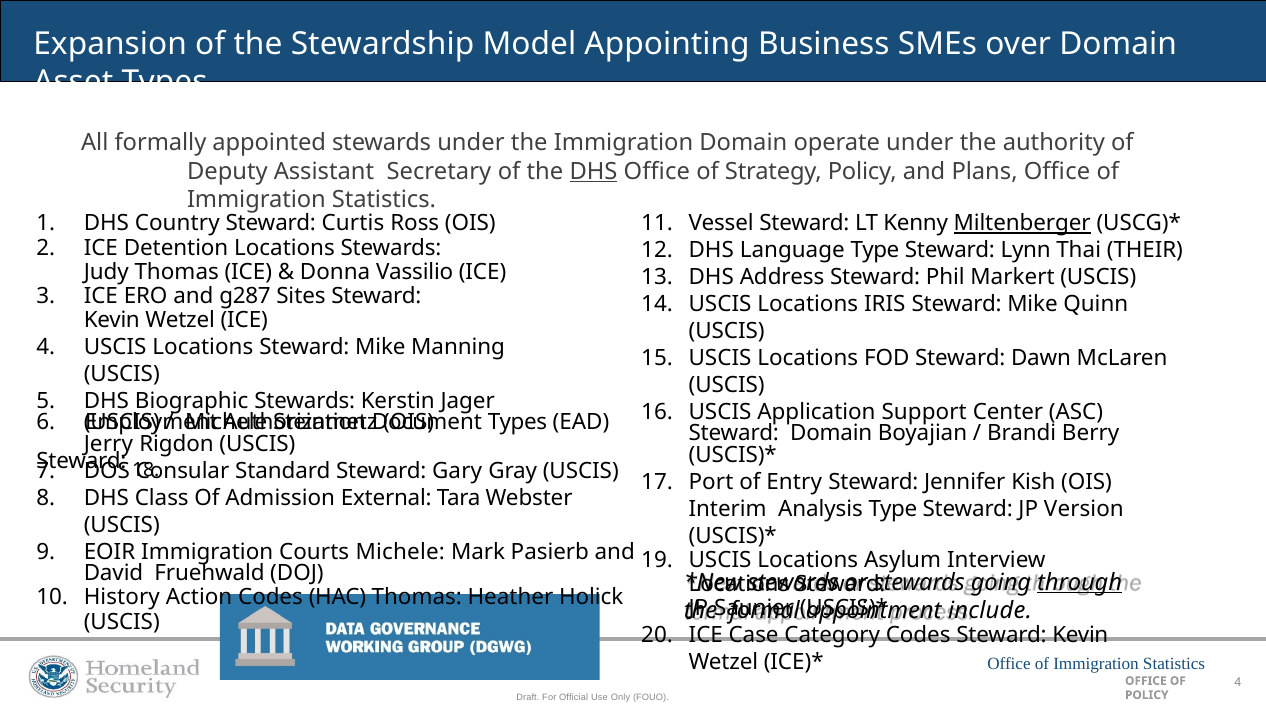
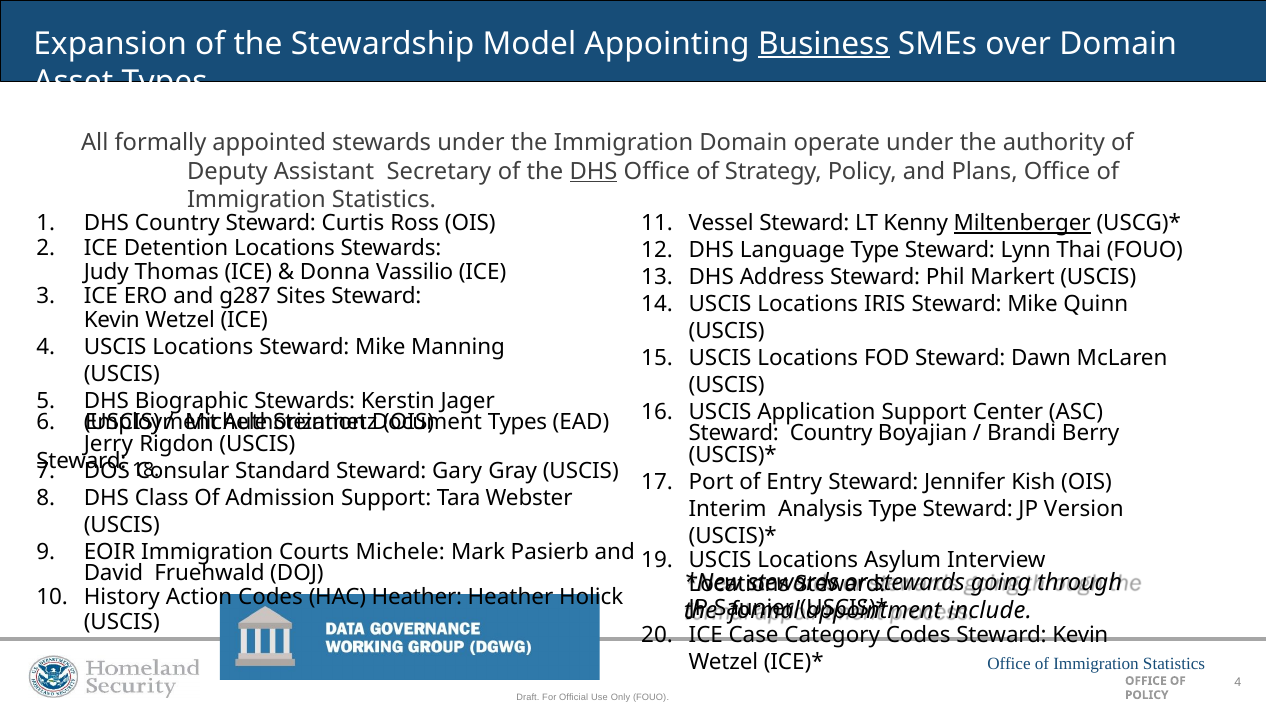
Business underline: none -> present (824, 44)
Thai THEIR: THEIR -> FOUO (1145, 250)
Steward Domain: Domain -> Country (831, 434)
Admission External: External -> Support (386, 498)
through underline: present -> none (1080, 582)
HAC Thomas: Thomas -> Heather (417, 598)
